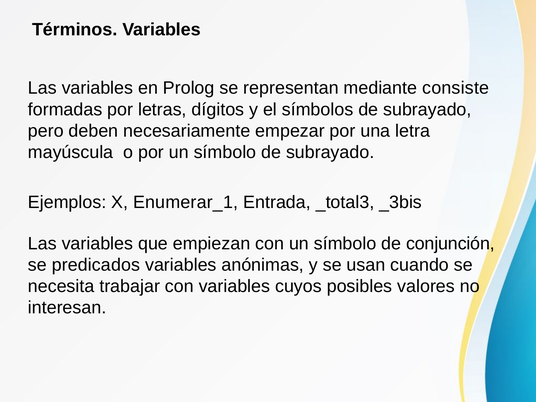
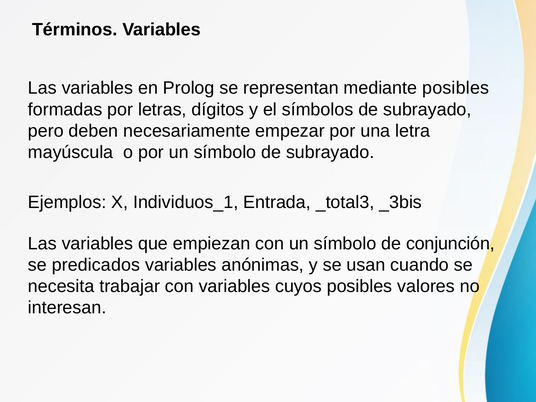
mediante consiste: consiste -> posibles (456, 88)
Enumerar_1: Enumerar_1 -> Individuos_1 (186, 202)
